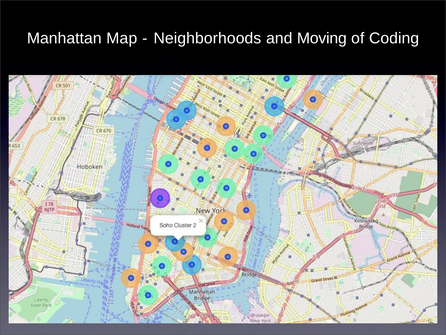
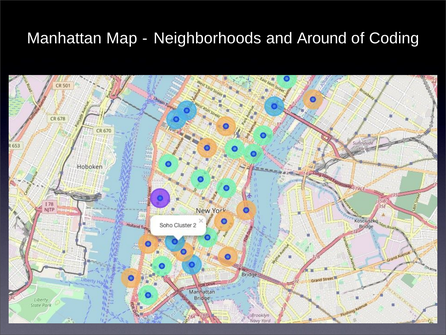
Moving: Moving -> Around (322, 38)
